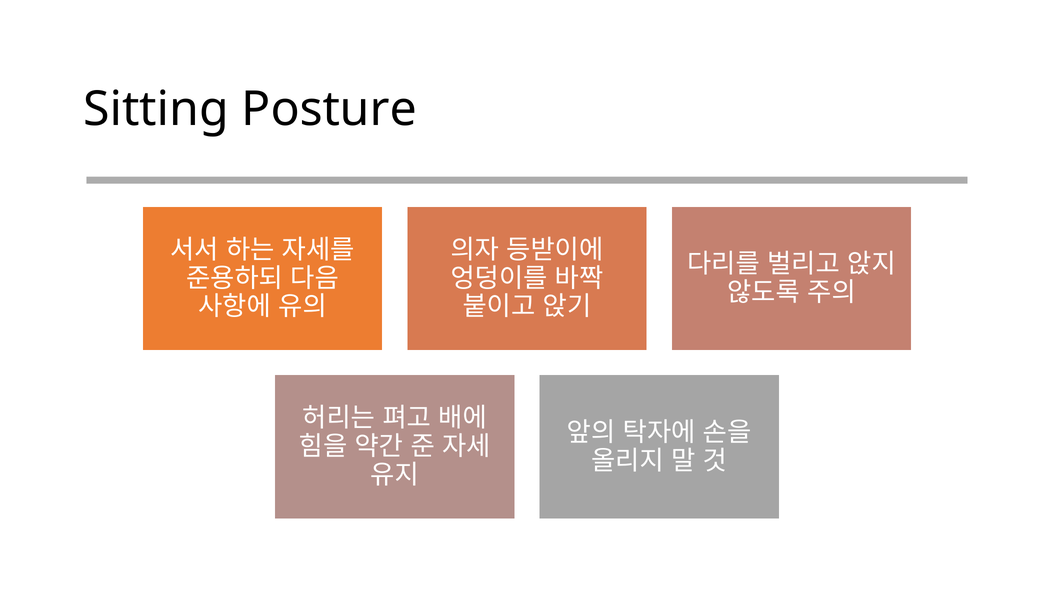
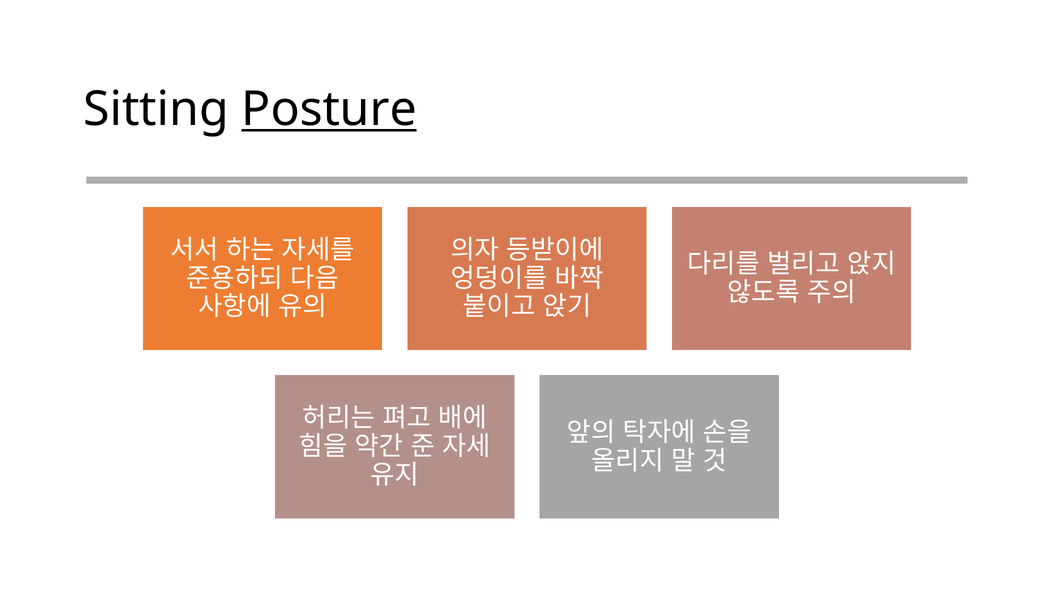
Posture underline: none -> present (329, 109)
